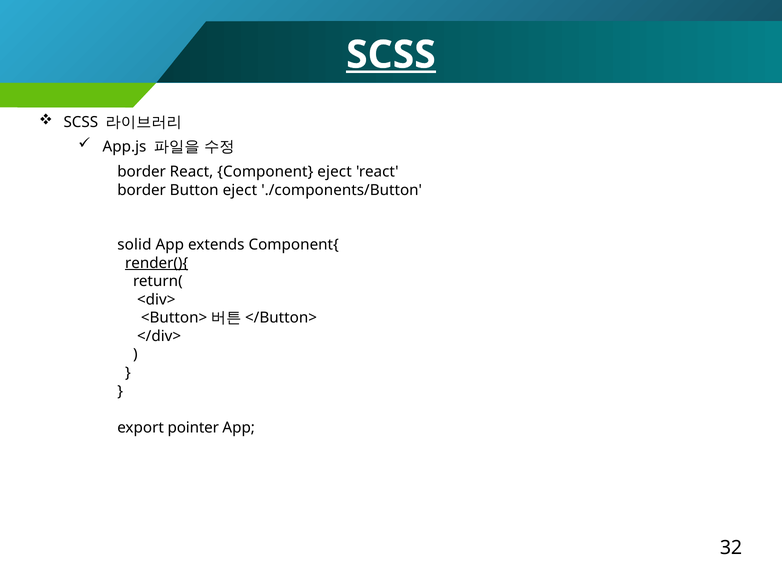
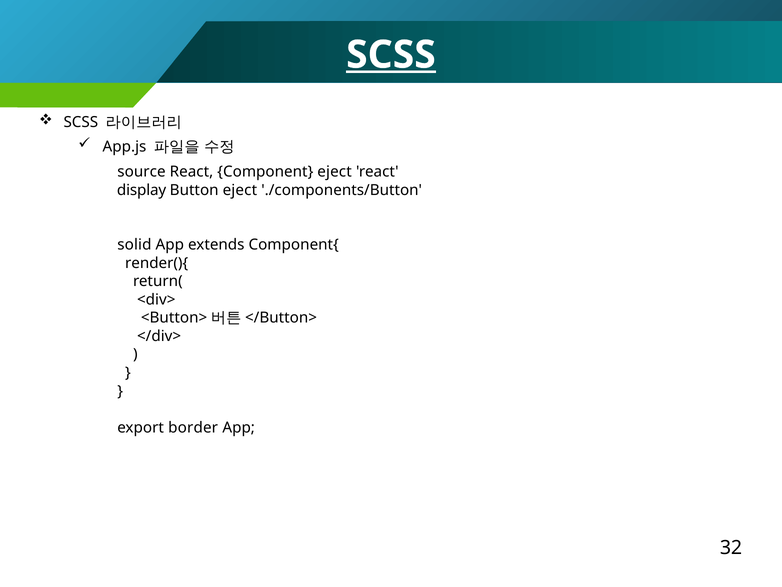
border: border -> source (141, 172)
border: border -> display (142, 190)
render(){ underline: present -> none (157, 263)
pointer: pointer -> border (193, 427)
